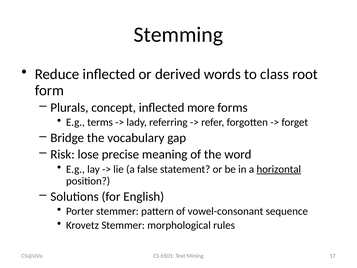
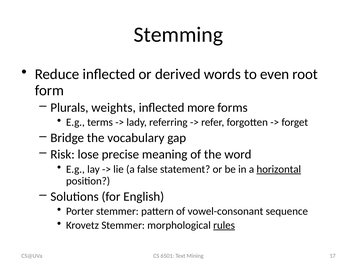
class: class -> even (275, 74)
concept: concept -> weights (114, 108)
rules underline: none -> present (224, 225)
